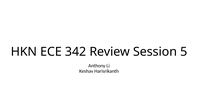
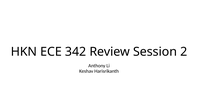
5: 5 -> 2 (184, 52)
